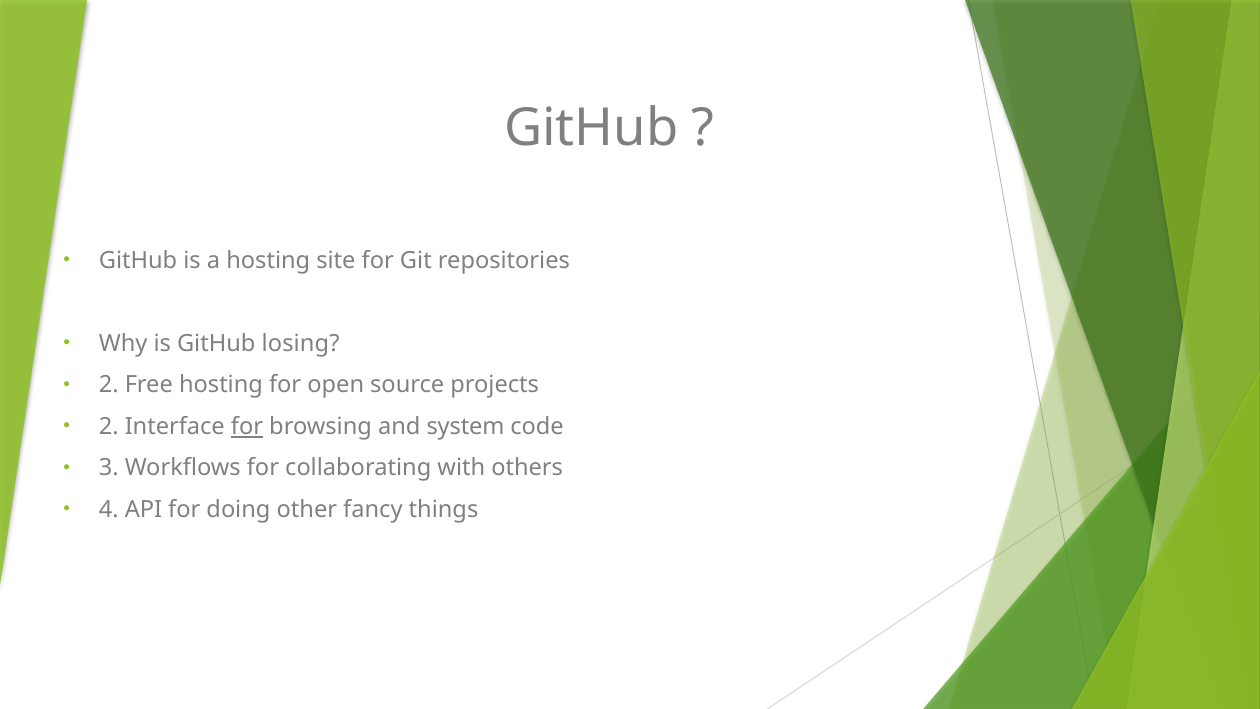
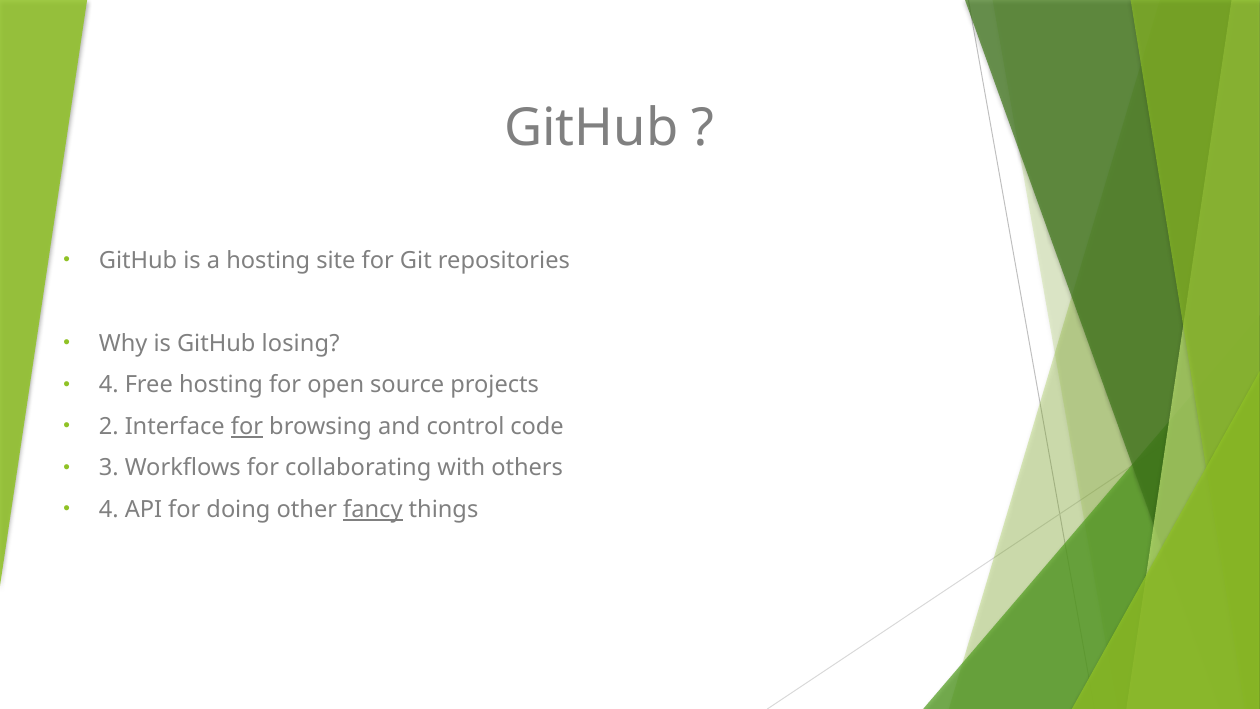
2: 2 -> 4 (109, 385)
system: system -> control (466, 426)
fancy underline: none -> present (373, 509)
